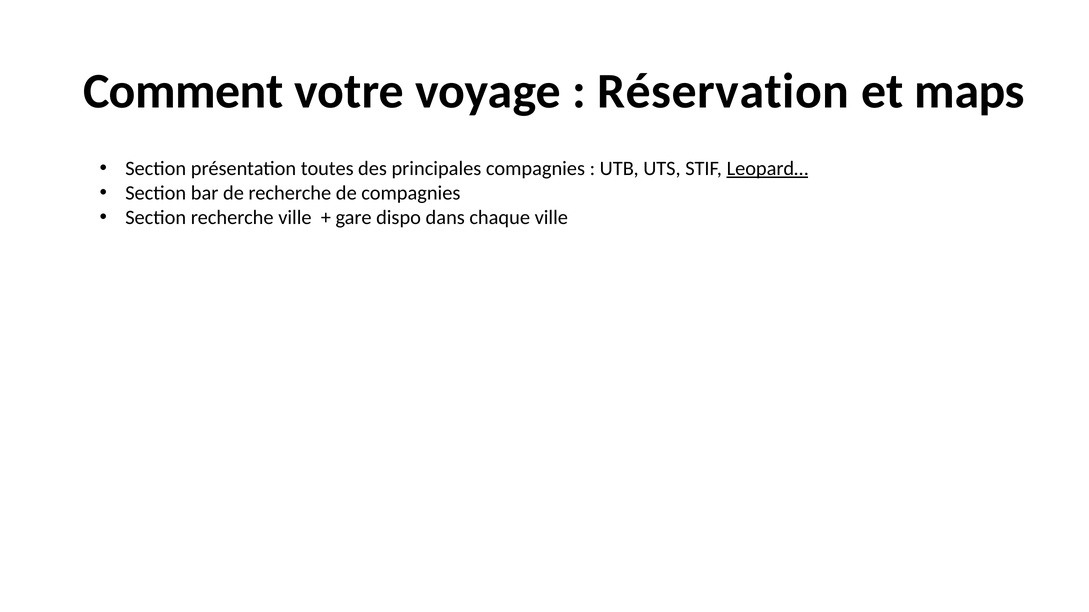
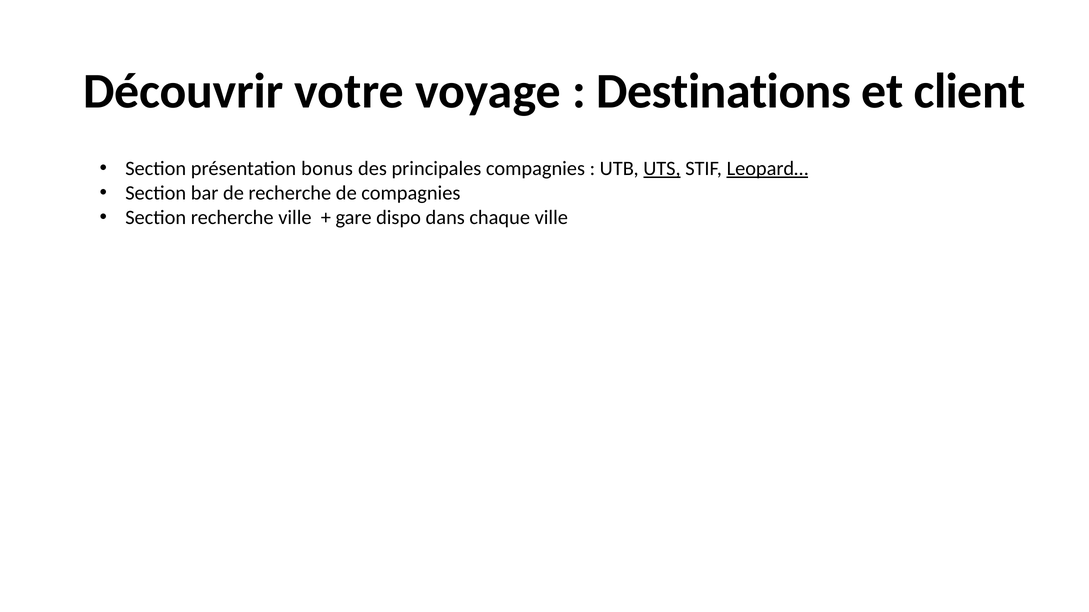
Comment: Comment -> Découvrir (183, 91)
Réservation: Réservation -> Destinations (724, 91)
maps: maps -> client (970, 91)
toutes: toutes -> bonus (327, 169)
UTS underline: none -> present (662, 169)
